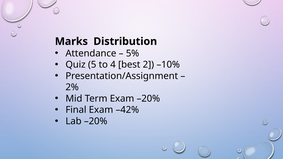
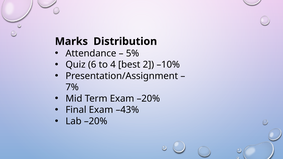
5: 5 -> 6 (92, 65)
2%: 2% -> 7% (72, 87)
–42%: –42% -> –43% (127, 110)
